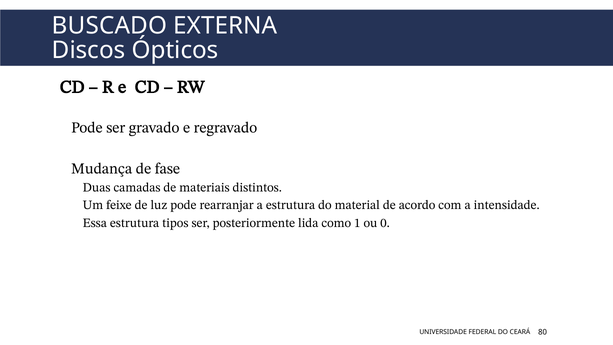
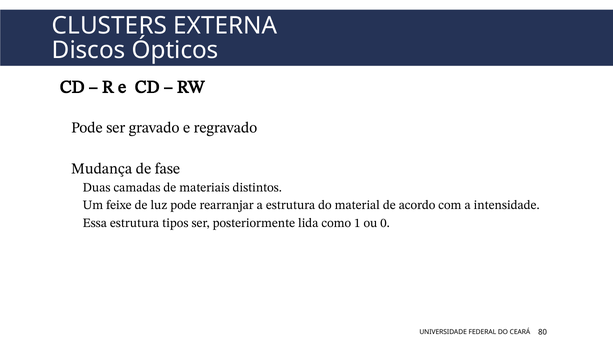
BUSCADO: BUSCADO -> CLUSTERS (109, 26)
